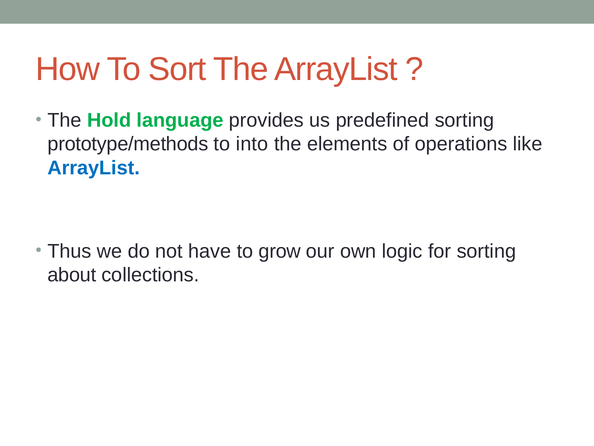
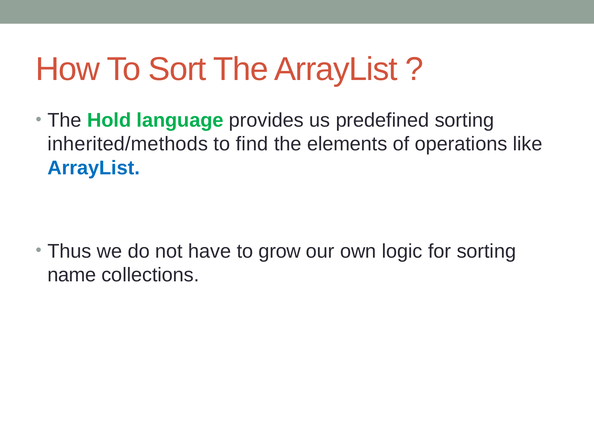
prototype/methods: prototype/methods -> inherited/methods (128, 144)
into: into -> find (252, 144)
about: about -> name (72, 275)
